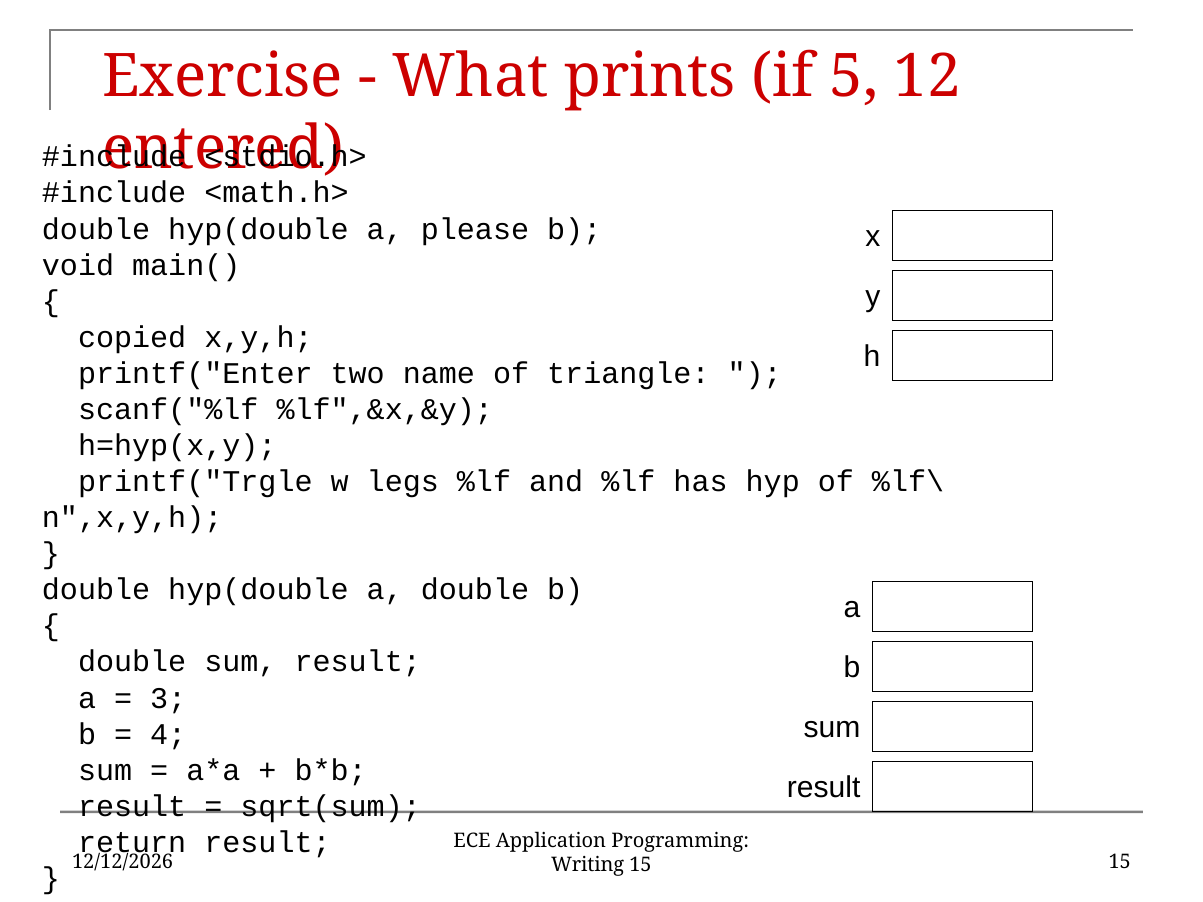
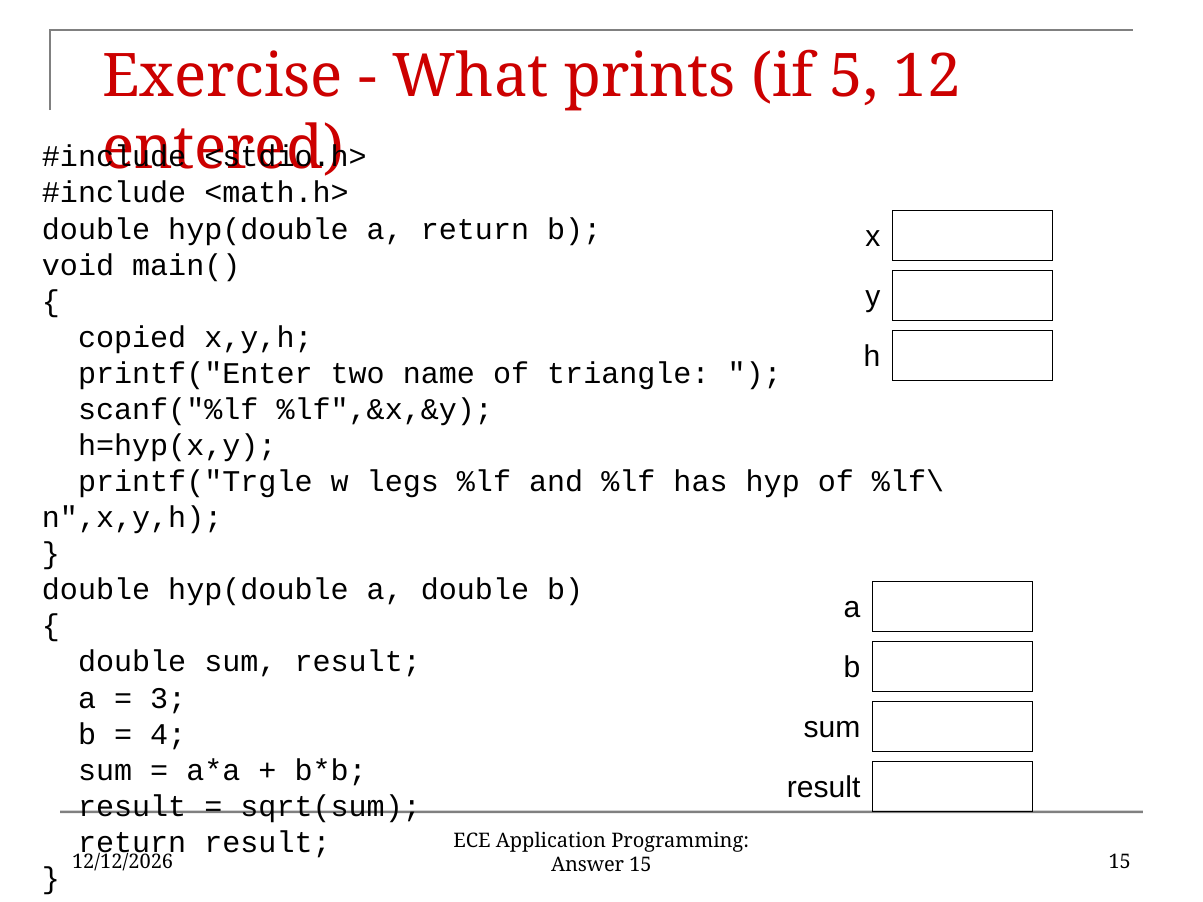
a please: please -> return (475, 229)
Writing: Writing -> Answer (588, 866)
